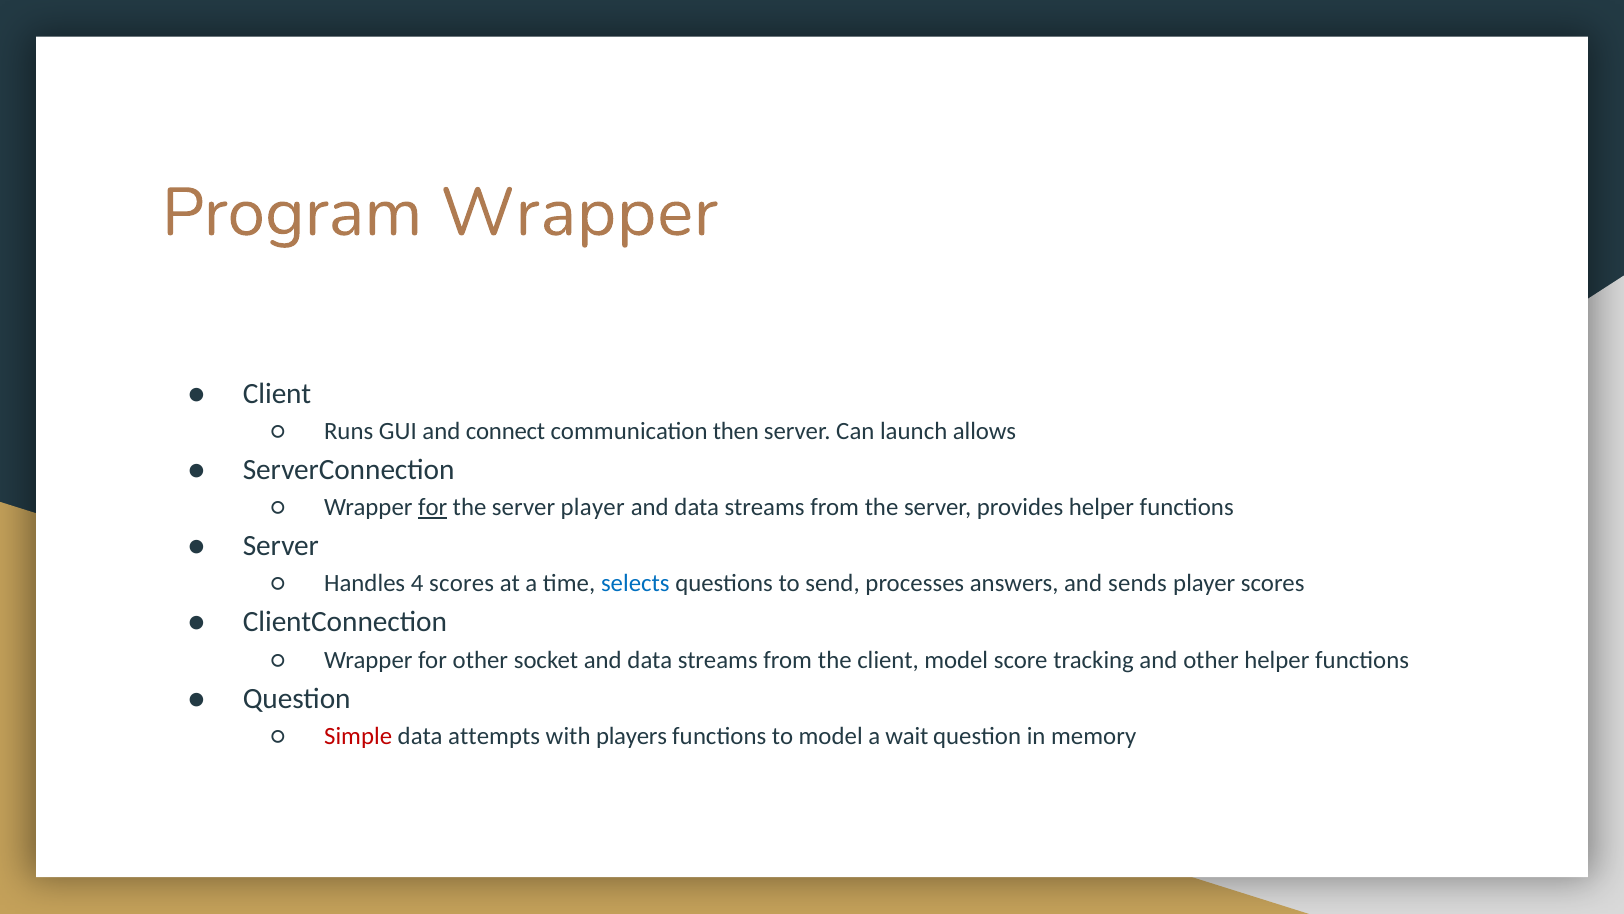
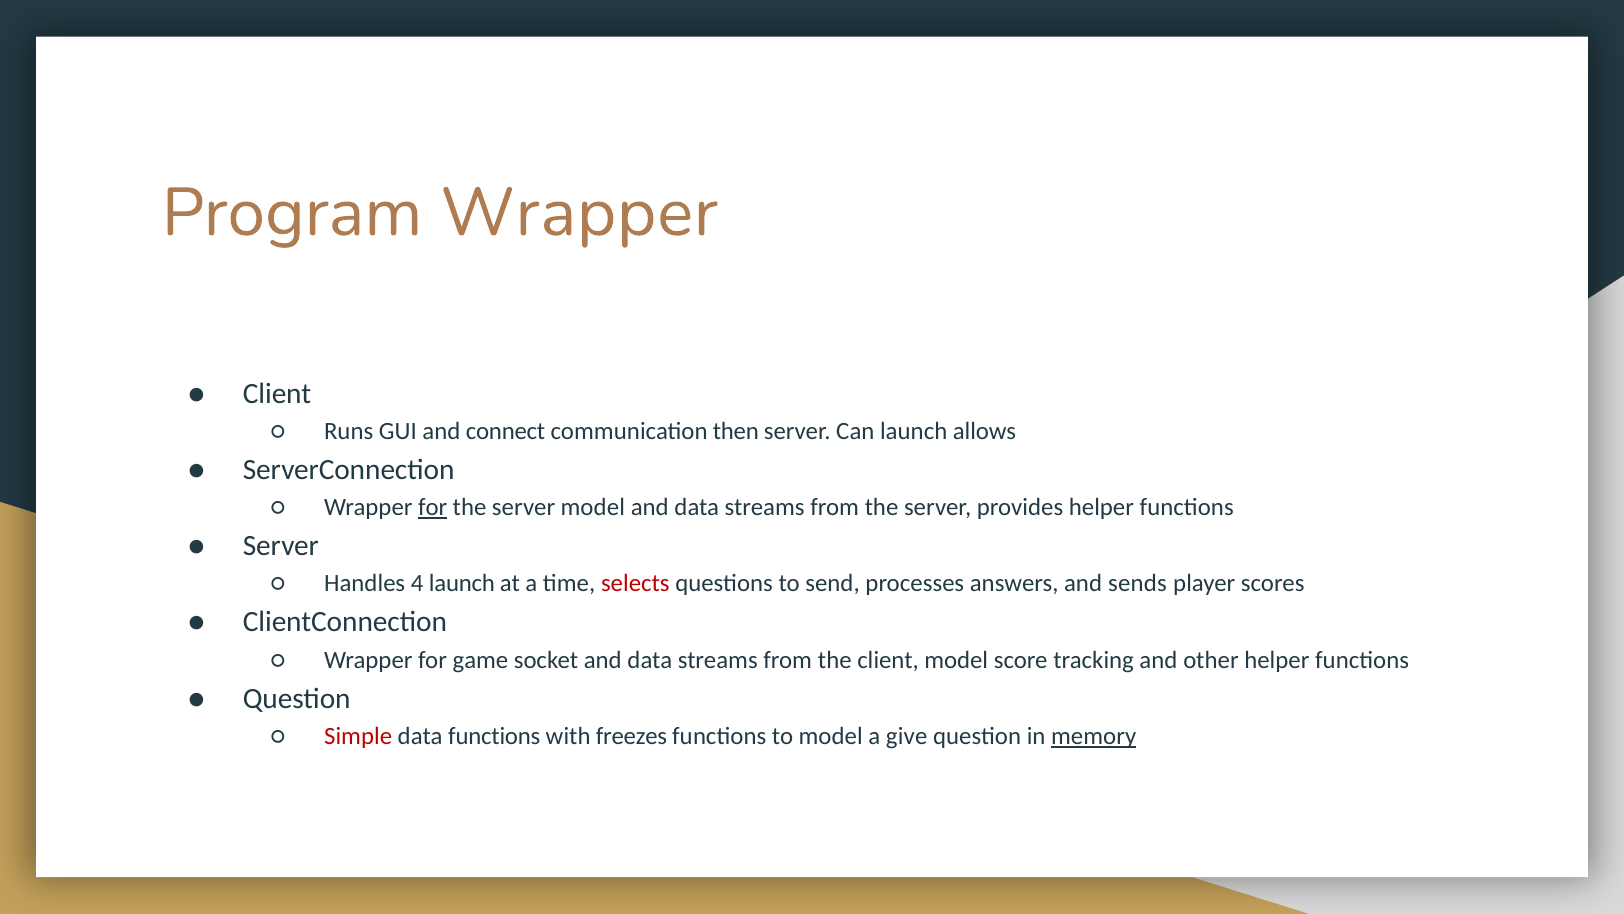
server player: player -> model (593, 507)
4 scores: scores -> launch (462, 583)
selects colour: blue -> red (635, 583)
for other: other -> game (480, 660)
data attempts: attempts -> functions (494, 736)
players: players -> freezes (632, 736)
wait: wait -> give (907, 736)
memory underline: none -> present (1094, 736)
